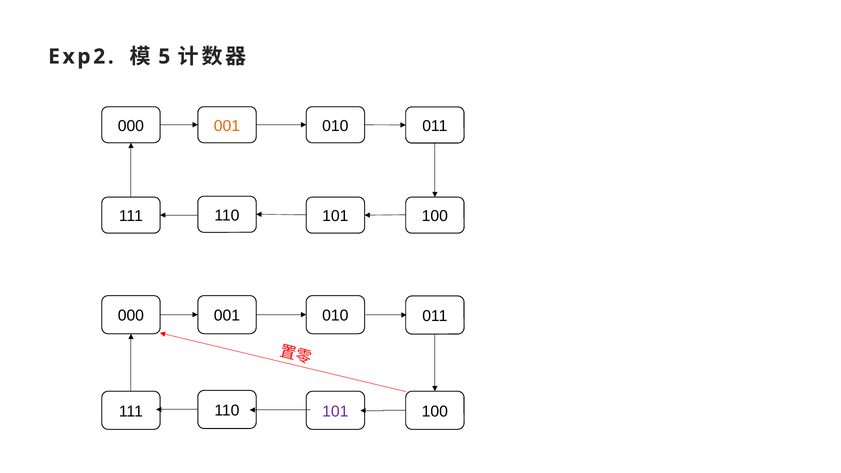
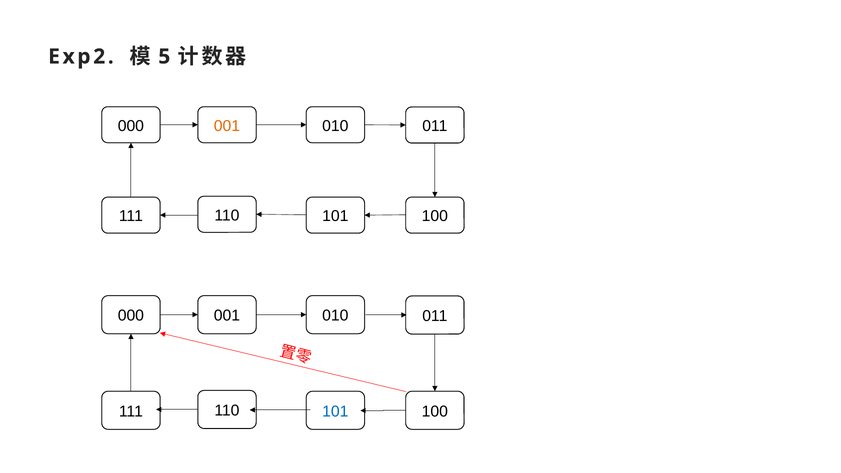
101 colour: purple -> blue (335, 411)
